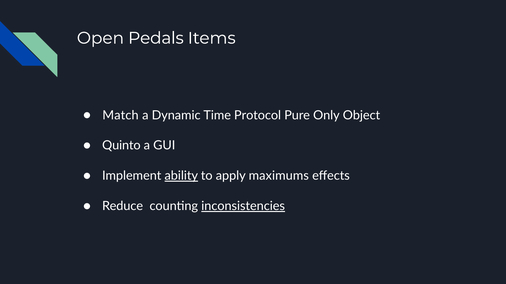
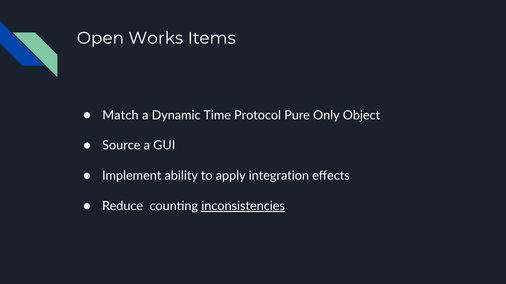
Pedals: Pedals -> Works (156, 38)
Quinto: Quinto -> Source (121, 146)
ability underline: present -> none (181, 176)
maximums: maximums -> integration (279, 176)
